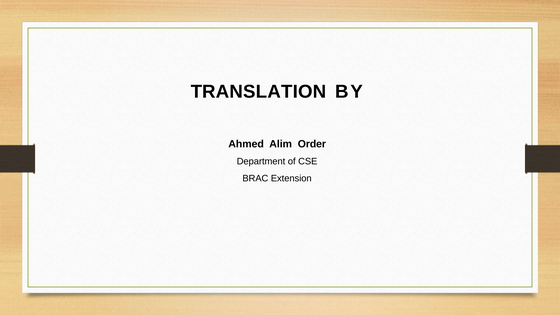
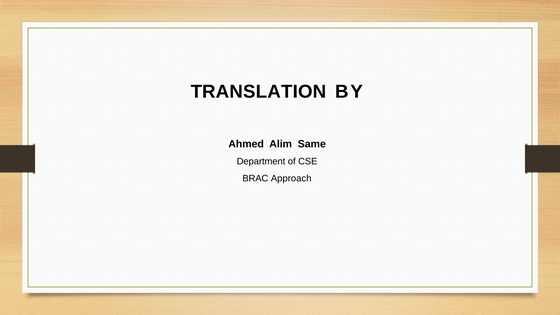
Order: Order -> Same (312, 144)
Extension: Extension -> Approach (291, 178)
